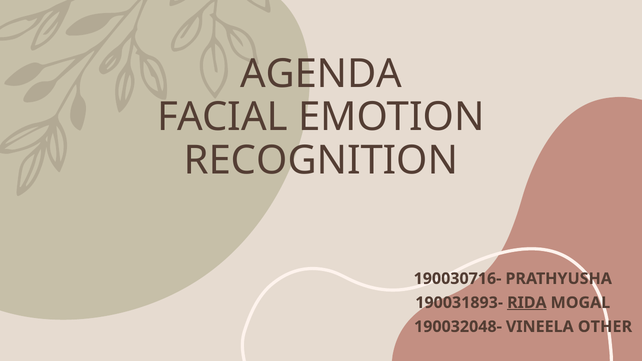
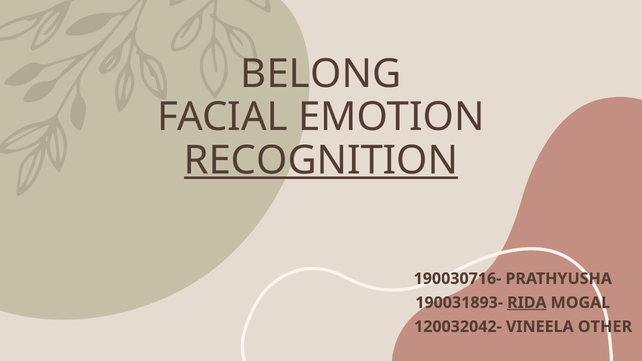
AGENDA: AGENDA -> BELONG (321, 74)
RECOGNITION underline: none -> present (321, 160)
190032048-: 190032048- -> 120032042- (458, 327)
